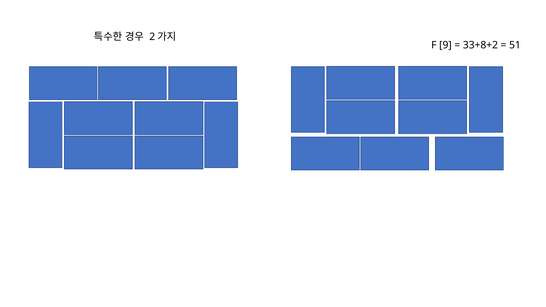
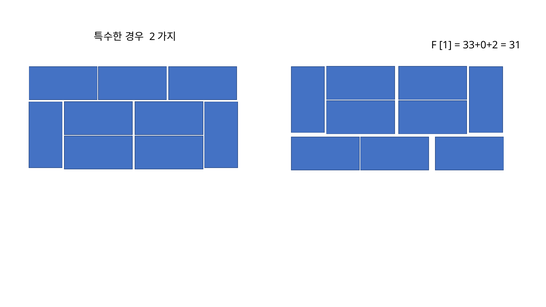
9: 9 -> 1 (445, 45)
33+8+2: 33+8+2 -> 33+0+2 (480, 45)
51: 51 -> 31 (515, 45)
